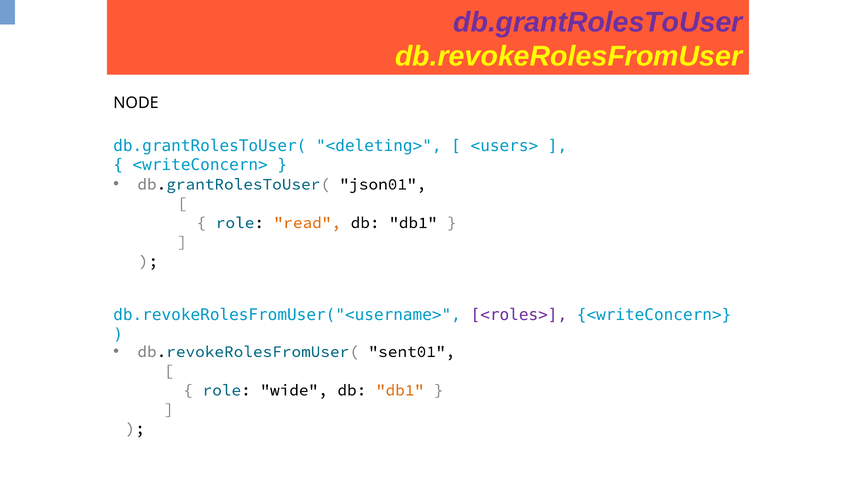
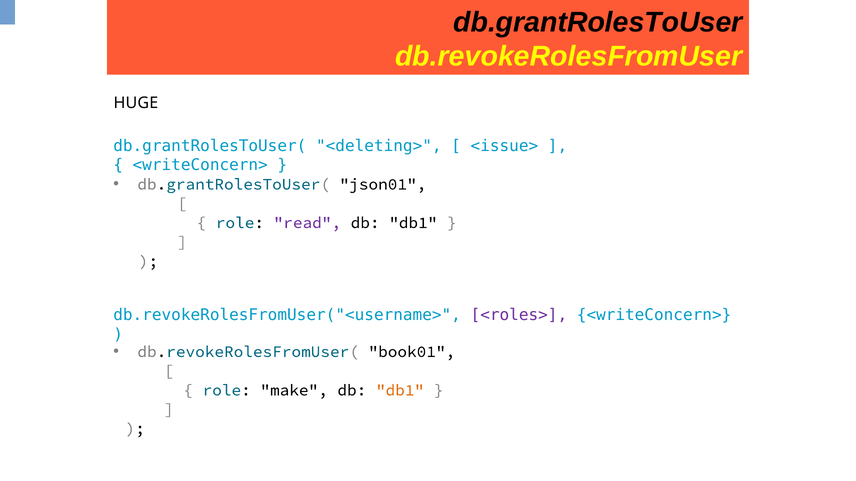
db.grantRolesToUser colour: purple -> black (598, 22)
NODE: NODE -> HUGE (136, 103)
<users>: <users> -> <issue> (504, 146)
read colour: orange -> purple (307, 223)
sent01: sent01 -> book01 (412, 352)
wide: wide -> make (294, 391)
